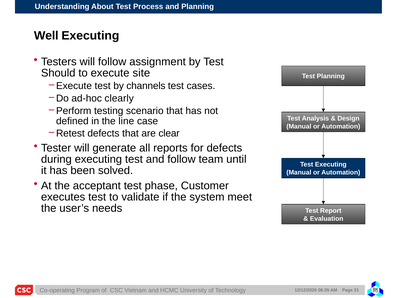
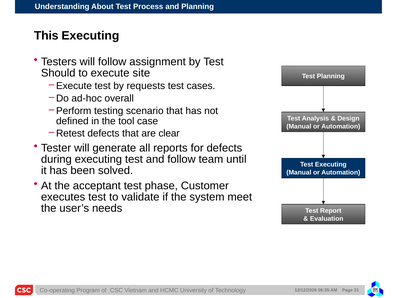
Well: Well -> This (46, 36)
channels: channels -> requests (146, 86)
clearly: clearly -> overall (119, 98)
line: line -> tool (126, 121)
